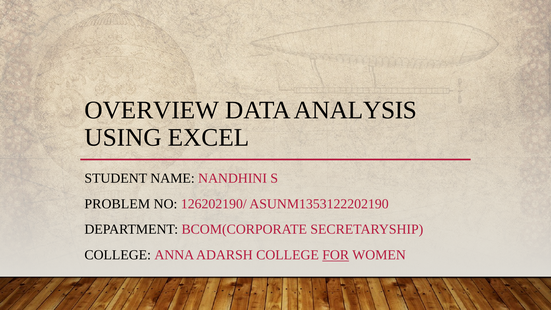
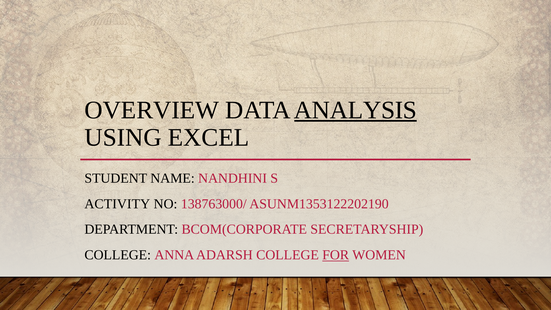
ANALYSIS underline: none -> present (356, 110)
PROBLEM: PROBLEM -> ACTIVITY (117, 204)
126202190/: 126202190/ -> 138763000/ (214, 204)
